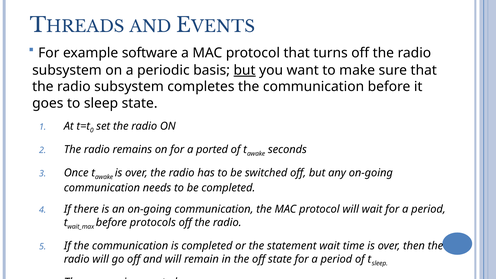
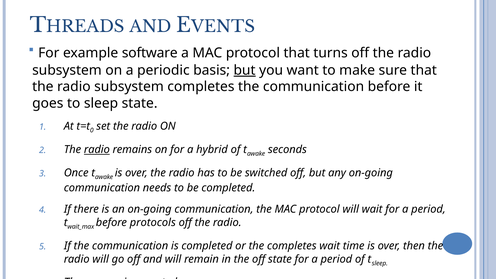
radio underline: none -> present (97, 150)
ported: ported -> hybrid (212, 150)
the statement: statement -> completes (292, 246)
